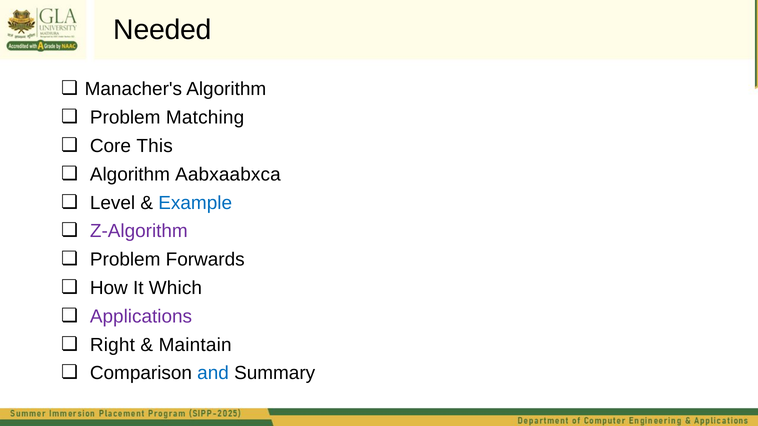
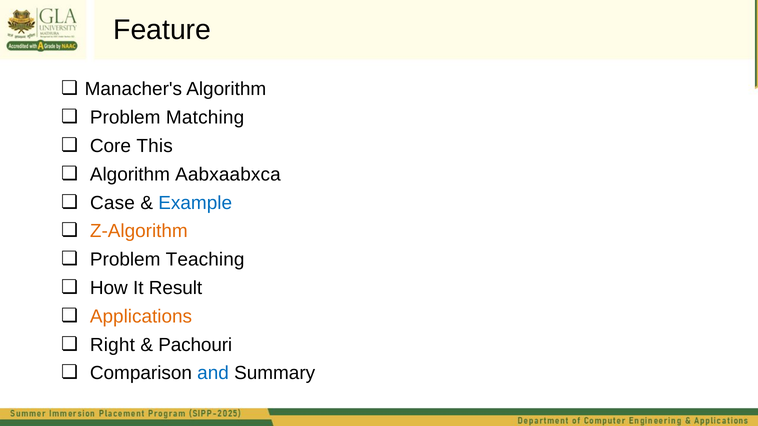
Needed: Needed -> Feature (162, 30)
Level: Level -> Case (112, 203)
Z-Algorithm colour: purple -> orange (139, 231)
Forwards: Forwards -> Teaching (205, 260)
Which: Which -> Result (176, 288)
Applications colour: purple -> orange (141, 317)
Maintain: Maintain -> Pachouri (195, 345)
